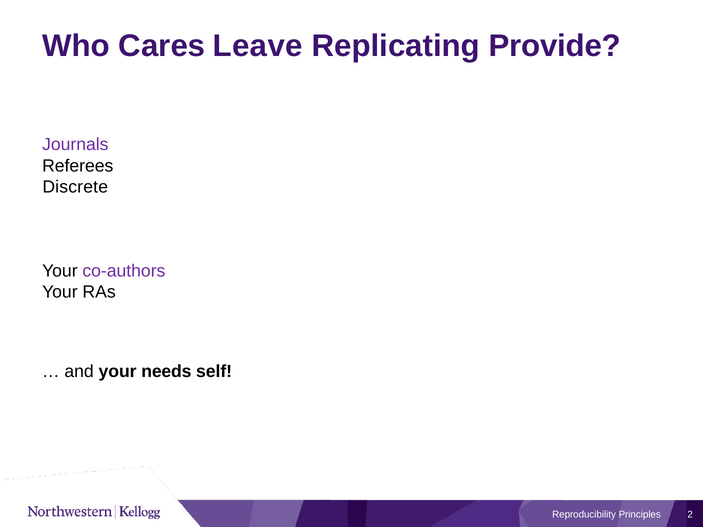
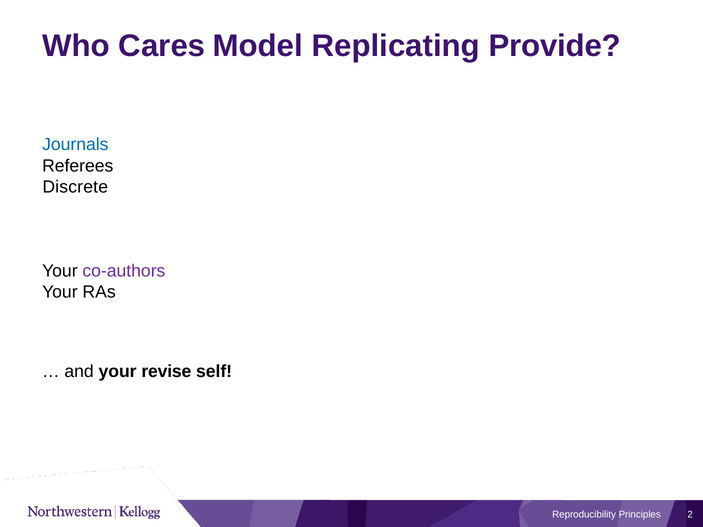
Leave: Leave -> Model (258, 46)
Journals colour: purple -> blue (75, 145)
needs: needs -> revise (166, 372)
